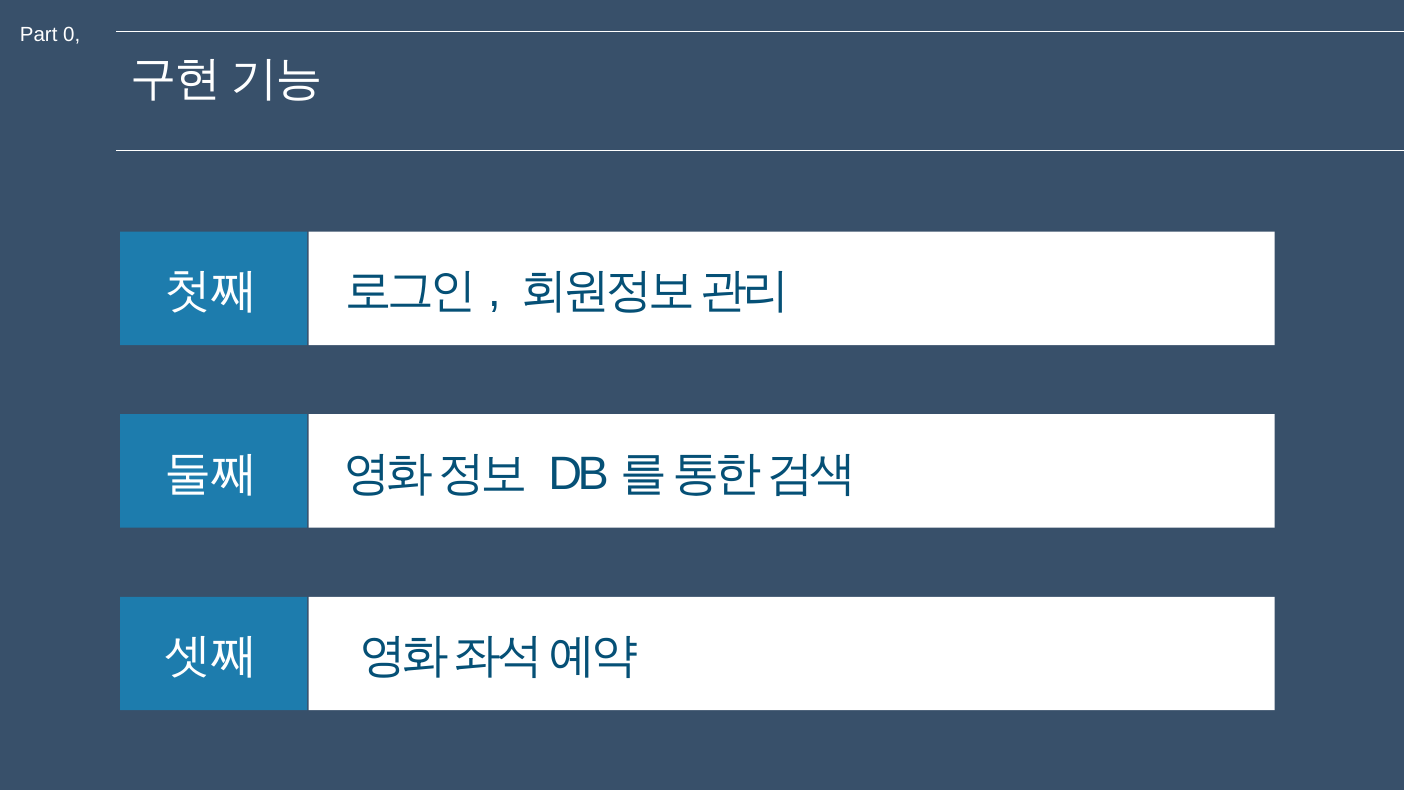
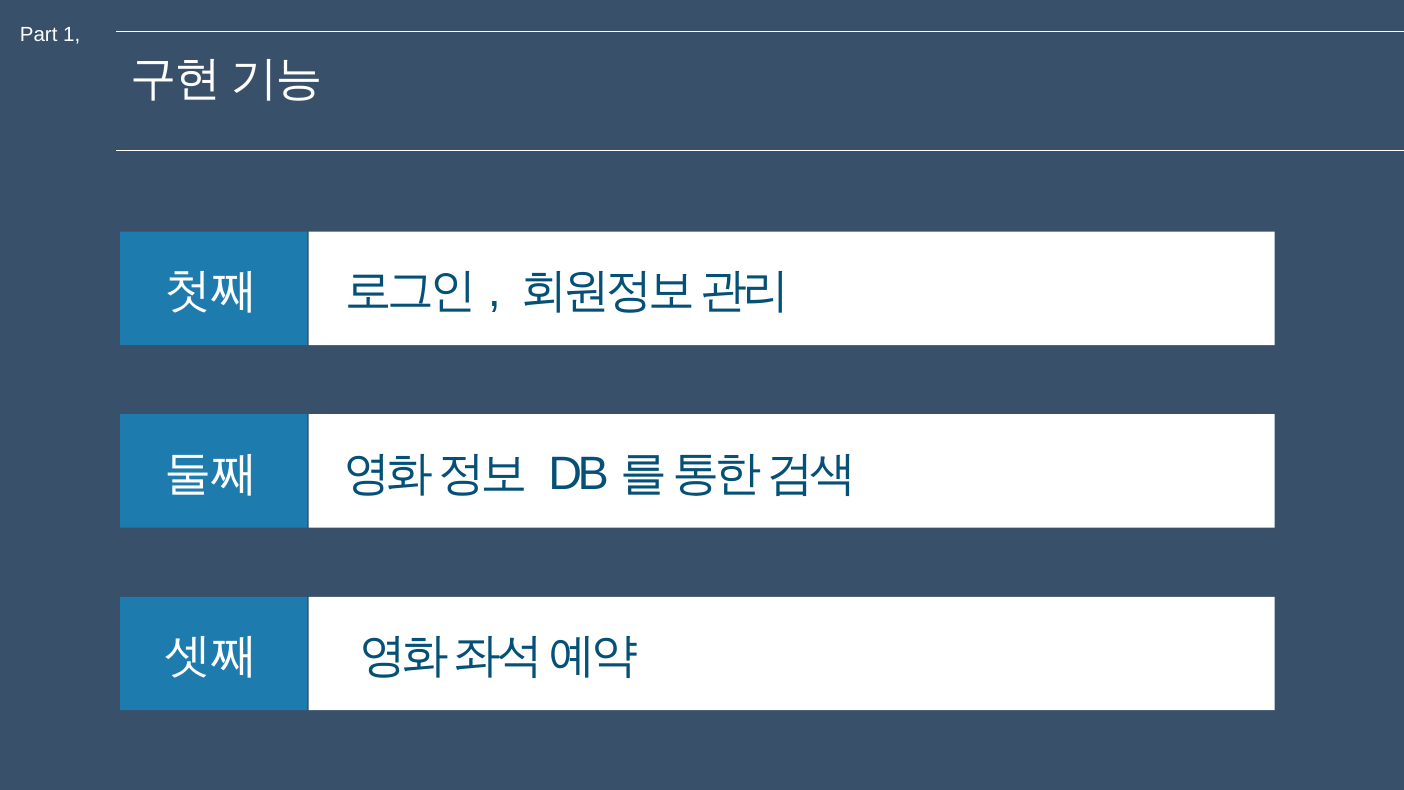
0: 0 -> 1 (72, 35)
